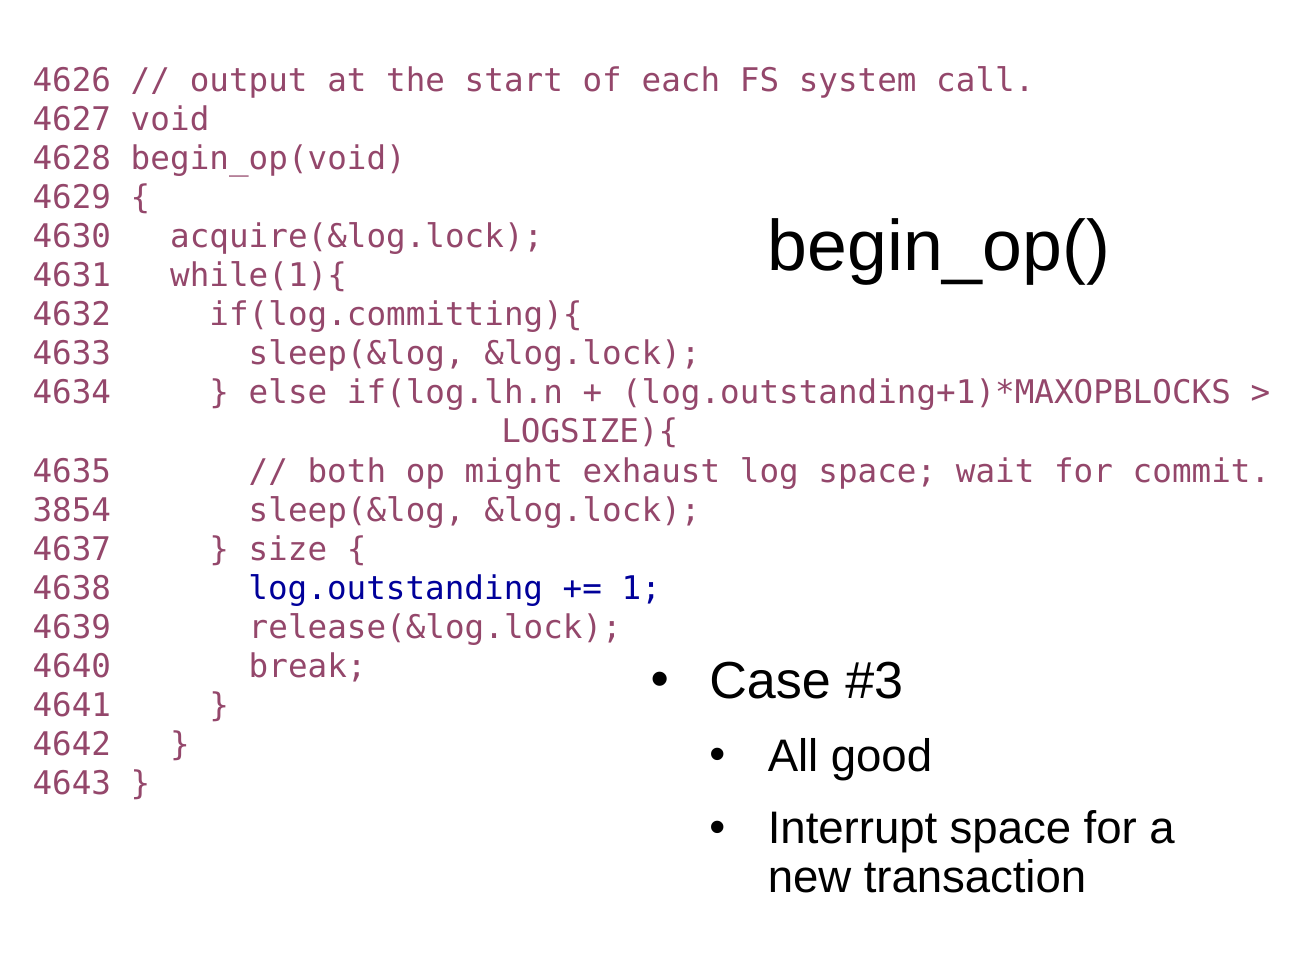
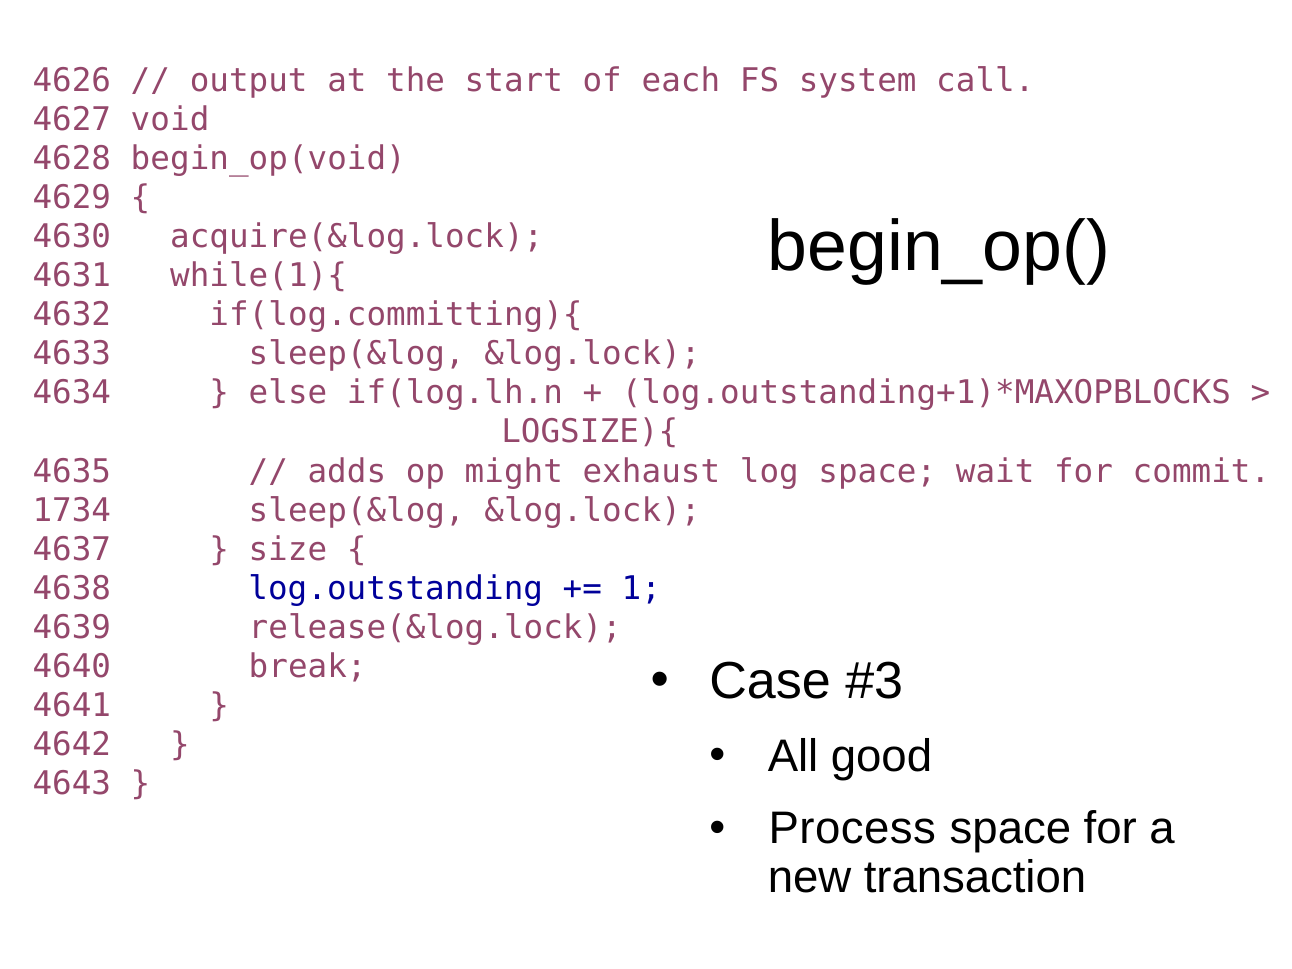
both: both -> adds (347, 471)
3854: 3854 -> 1734 (72, 510)
Interrupt: Interrupt -> Process (852, 829)
